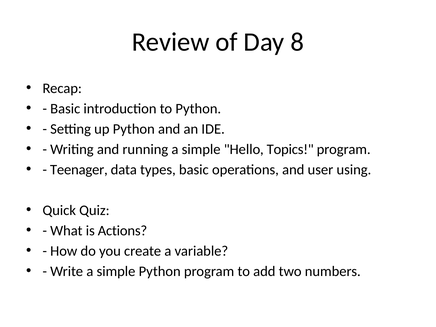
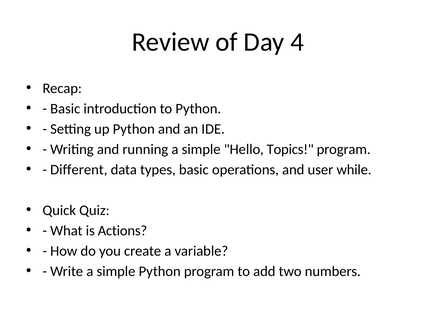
8: 8 -> 4 (297, 42)
Teenager: Teenager -> Different (79, 170)
using: using -> while (354, 170)
